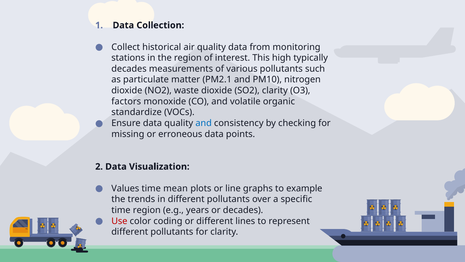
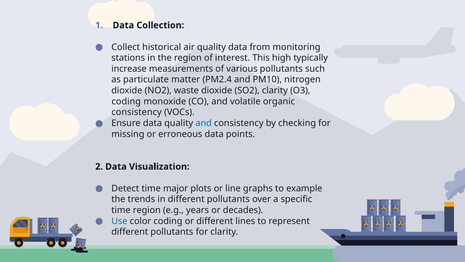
decades: decades -> increase (129, 69)
PM2.1: PM2.1 -> PM2.4 (217, 80)
factors: factors -> coding (126, 101)
standardize: standardize -> consistency (137, 112)
Values: Values -> Detect (125, 188)
mean: mean -> major (176, 188)
Use colour: red -> blue (119, 221)
